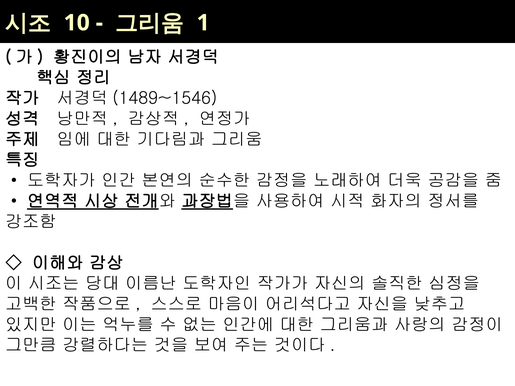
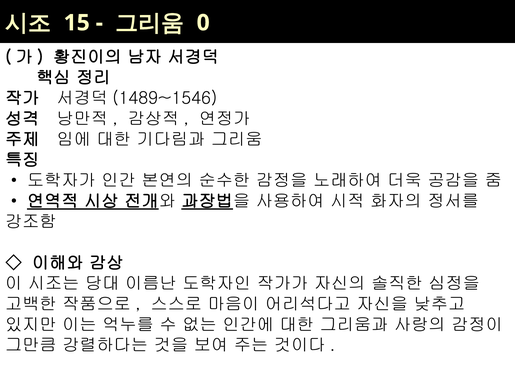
10: 10 -> 15 (77, 23)
1: 1 -> 0 (203, 23)
